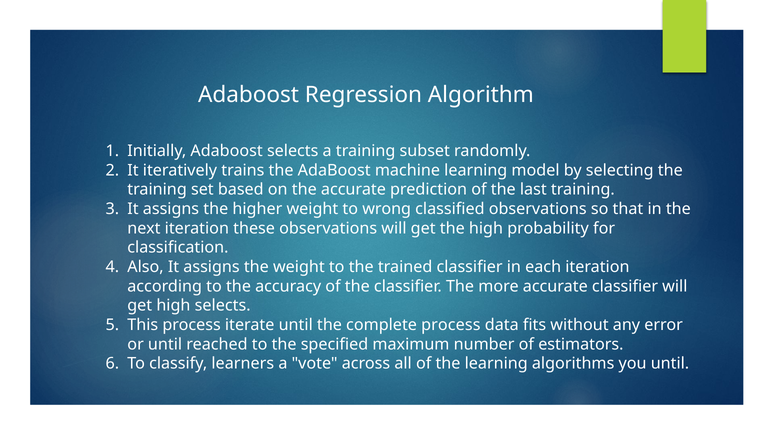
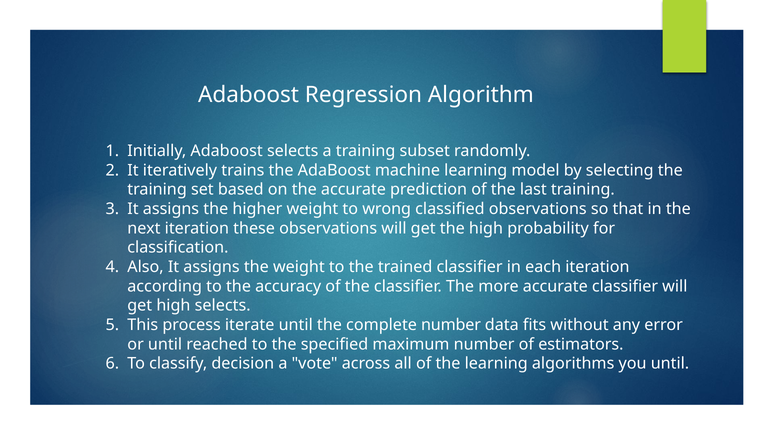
complete process: process -> number (451, 325)
learners: learners -> decision (243, 364)
